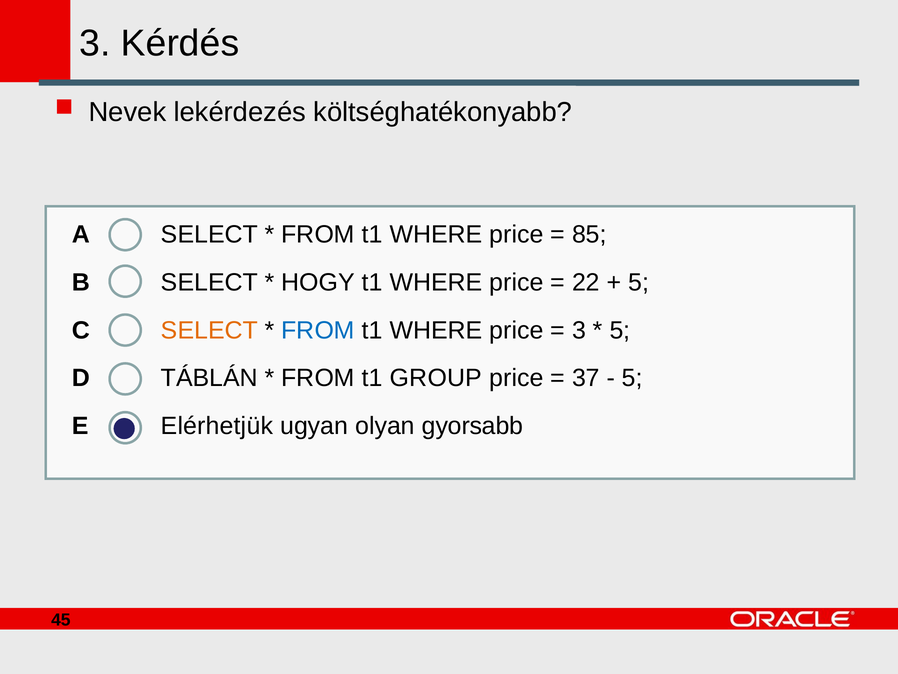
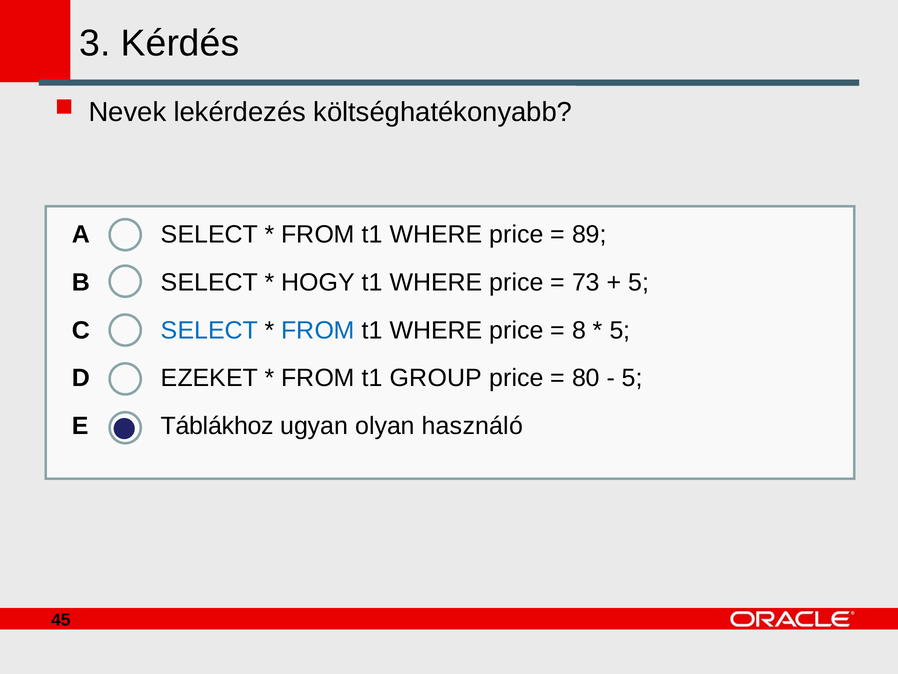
85: 85 -> 89 (589, 234)
22: 22 -> 73 (586, 282)
SELECT colour: orange -> blue (209, 330)
3: 3 -> 8 (579, 330)
TÁBLÁN: TÁBLÁN -> EZEKET (209, 378)
37: 37 -> 80 (586, 378)
Elérhetjük: Elérhetjük -> Táblákhoz (217, 426)
gyorsabb: gyorsabb -> használó (472, 426)
